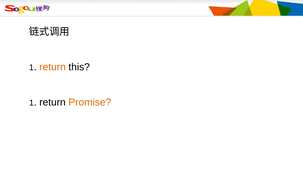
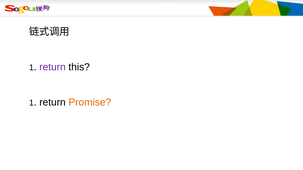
return colour: orange -> purple (52, 67)
